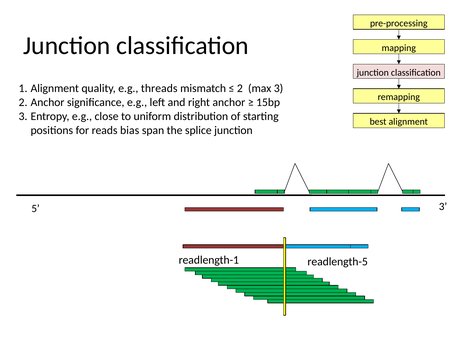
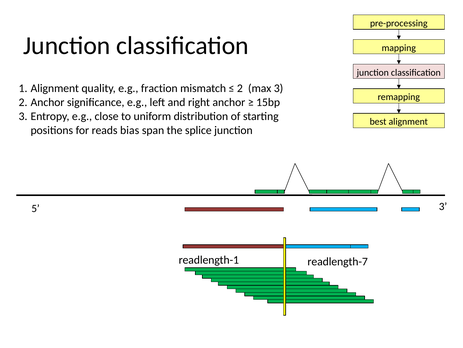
threads: threads -> fraction (159, 88)
readlength-5: readlength-5 -> readlength-7 (338, 261)
